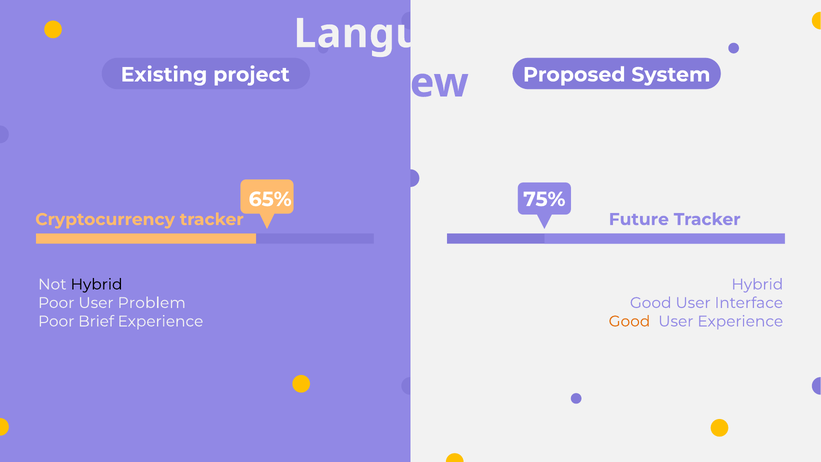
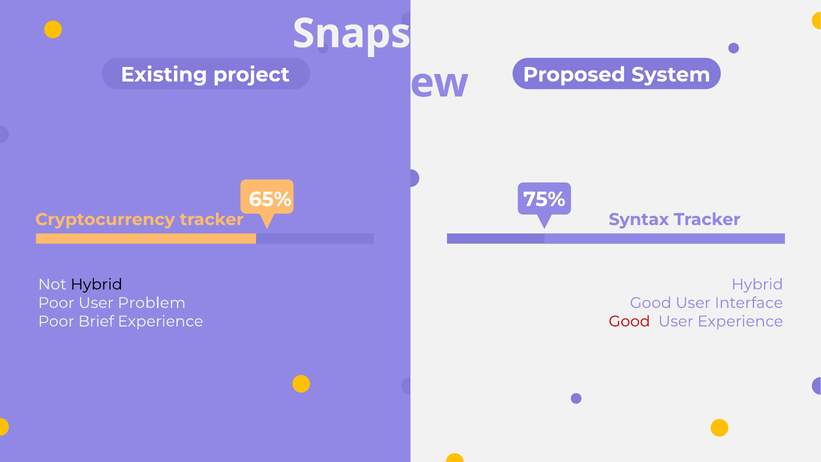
Language: Language -> Snapshots (396, 34)
Future: Future -> Syntax (639, 219)
Good colour: orange -> red (629, 321)
